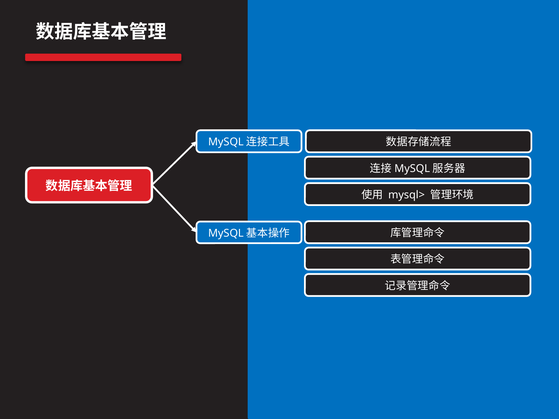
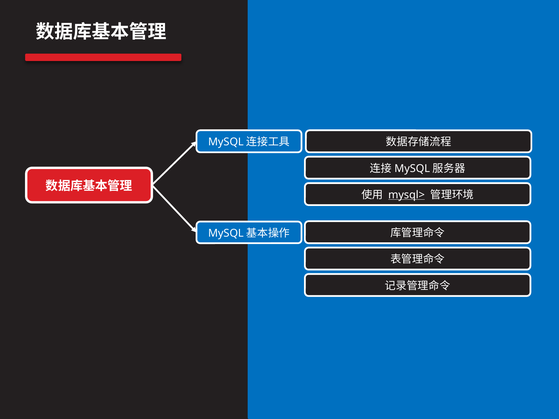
mysql> underline: none -> present (406, 195)
